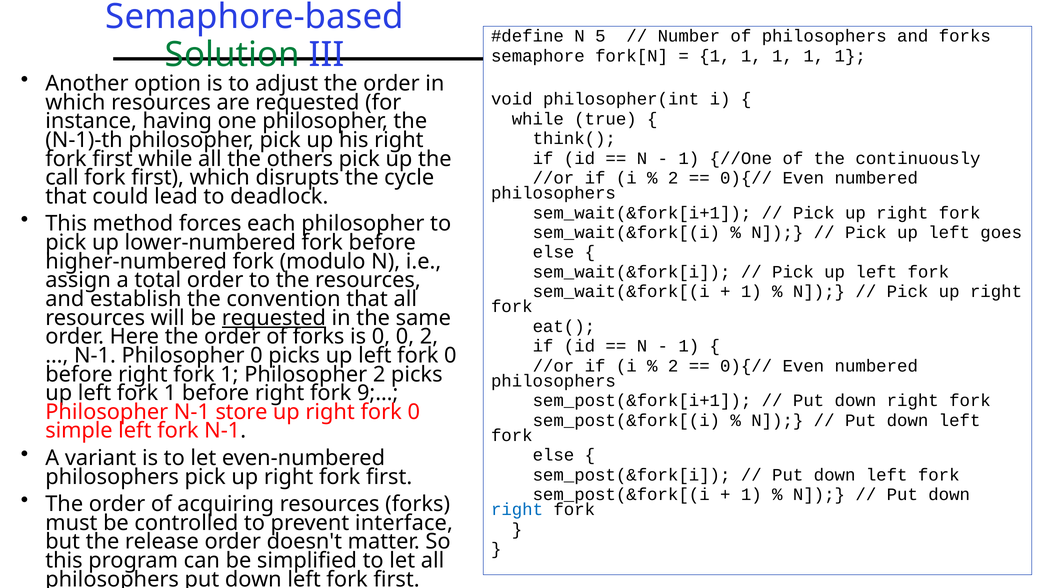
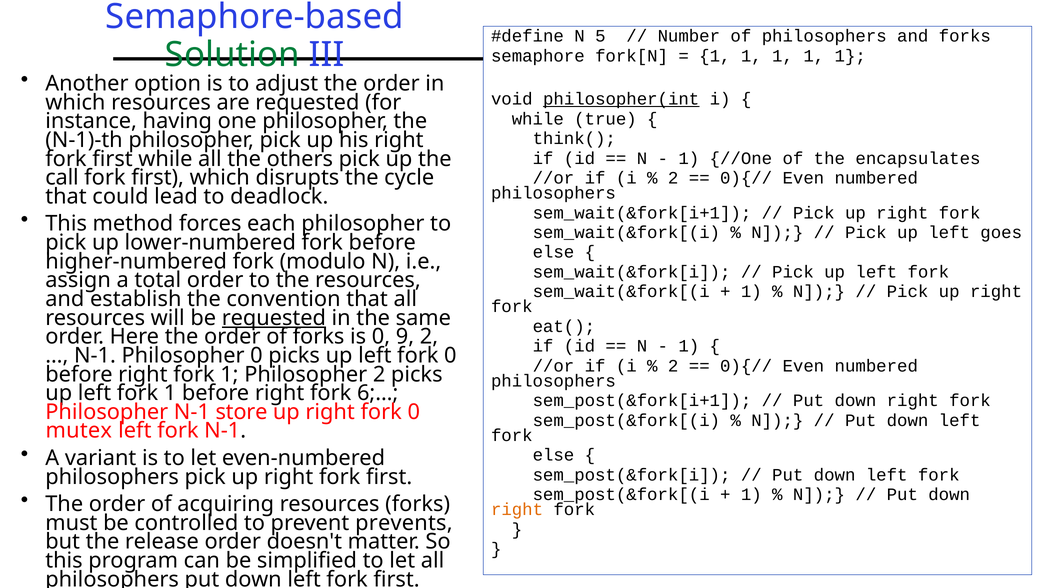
philosopher(int underline: none -> present (621, 99)
continuously: continuously -> encapsulates (918, 158)
0 0: 0 -> 9 (405, 337)
9;…: 9;… -> 6;… (378, 393)
simple: simple -> mutex (79, 431)
right colour: blue -> orange (517, 509)
interface: interface -> prevents (404, 523)
